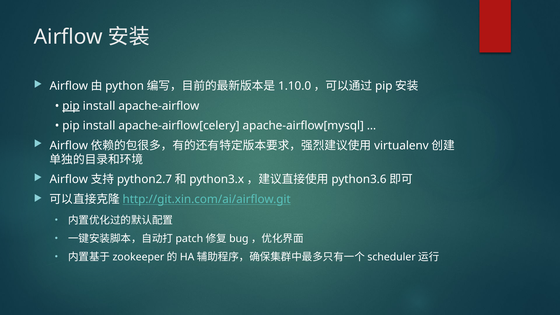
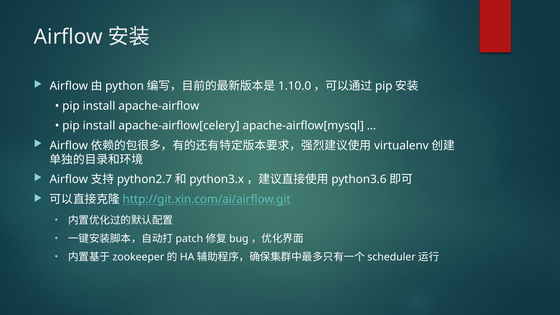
pip underline: present -> none (71, 106)
